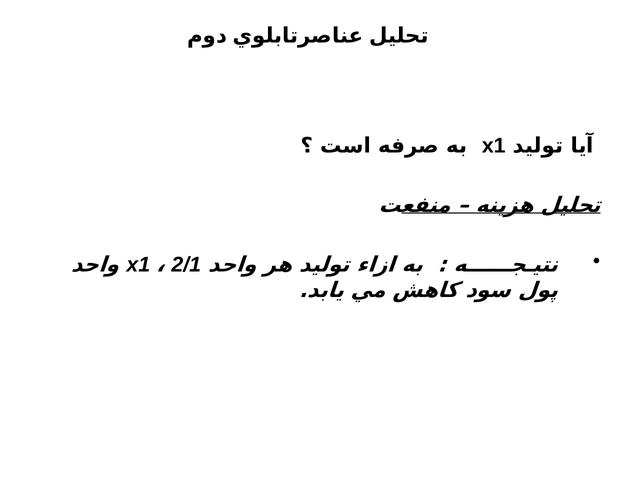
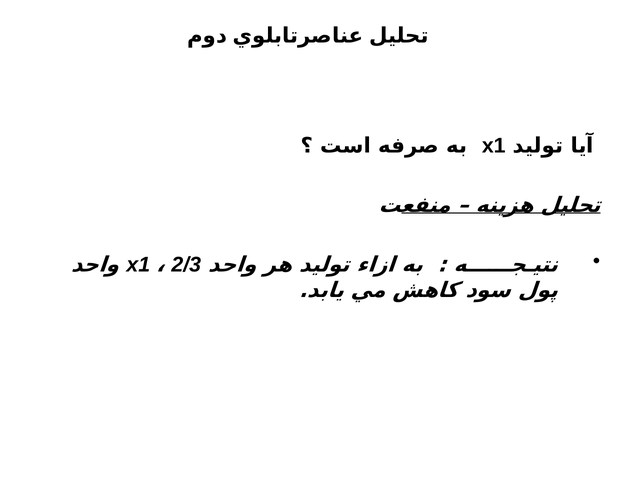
2/1: 2/1 -> 2/3 (186, 265)
